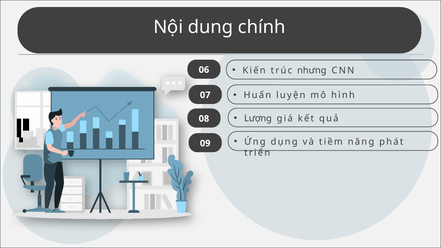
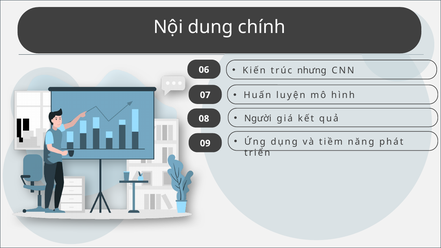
Lượng: Lượng -> Người (258, 119)
